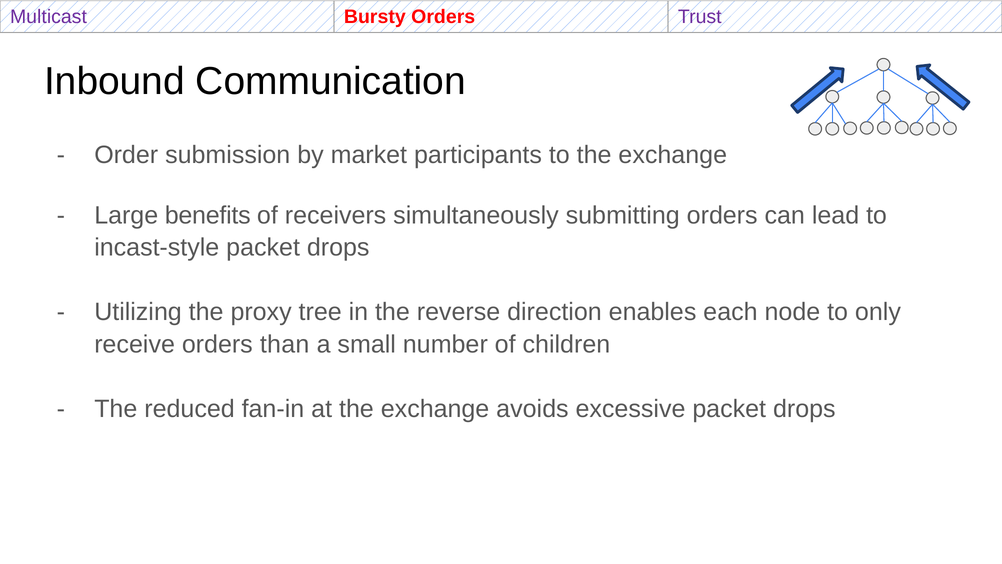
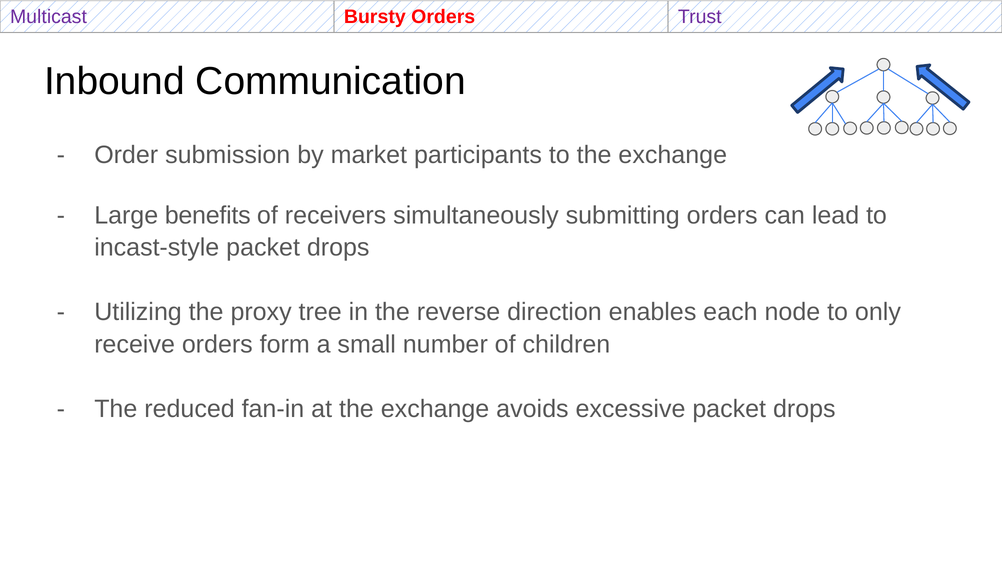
than: than -> form (285, 344)
